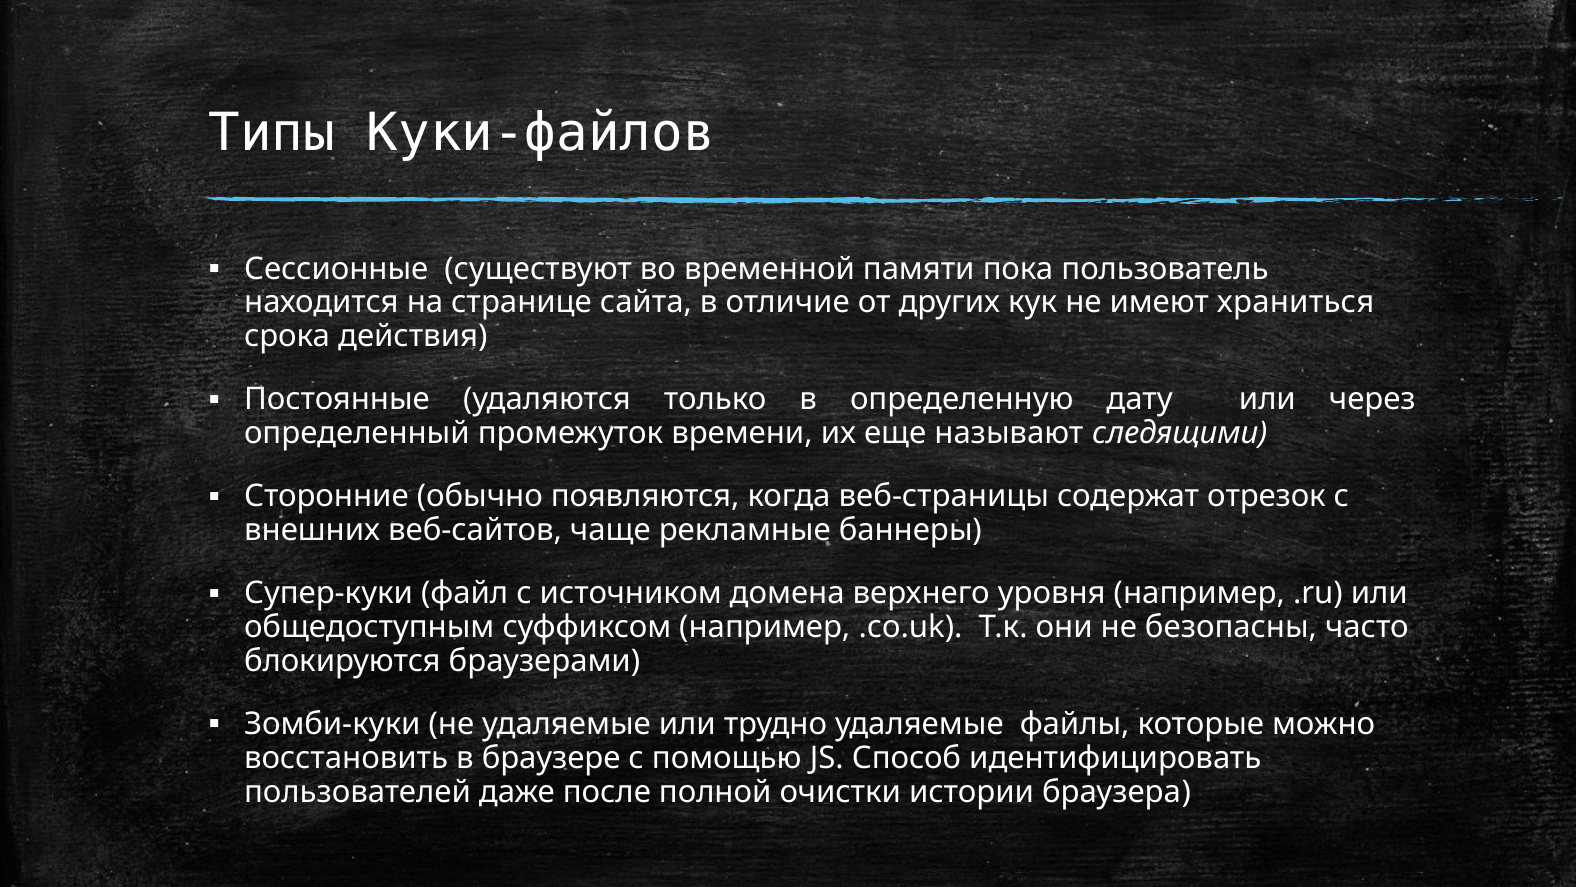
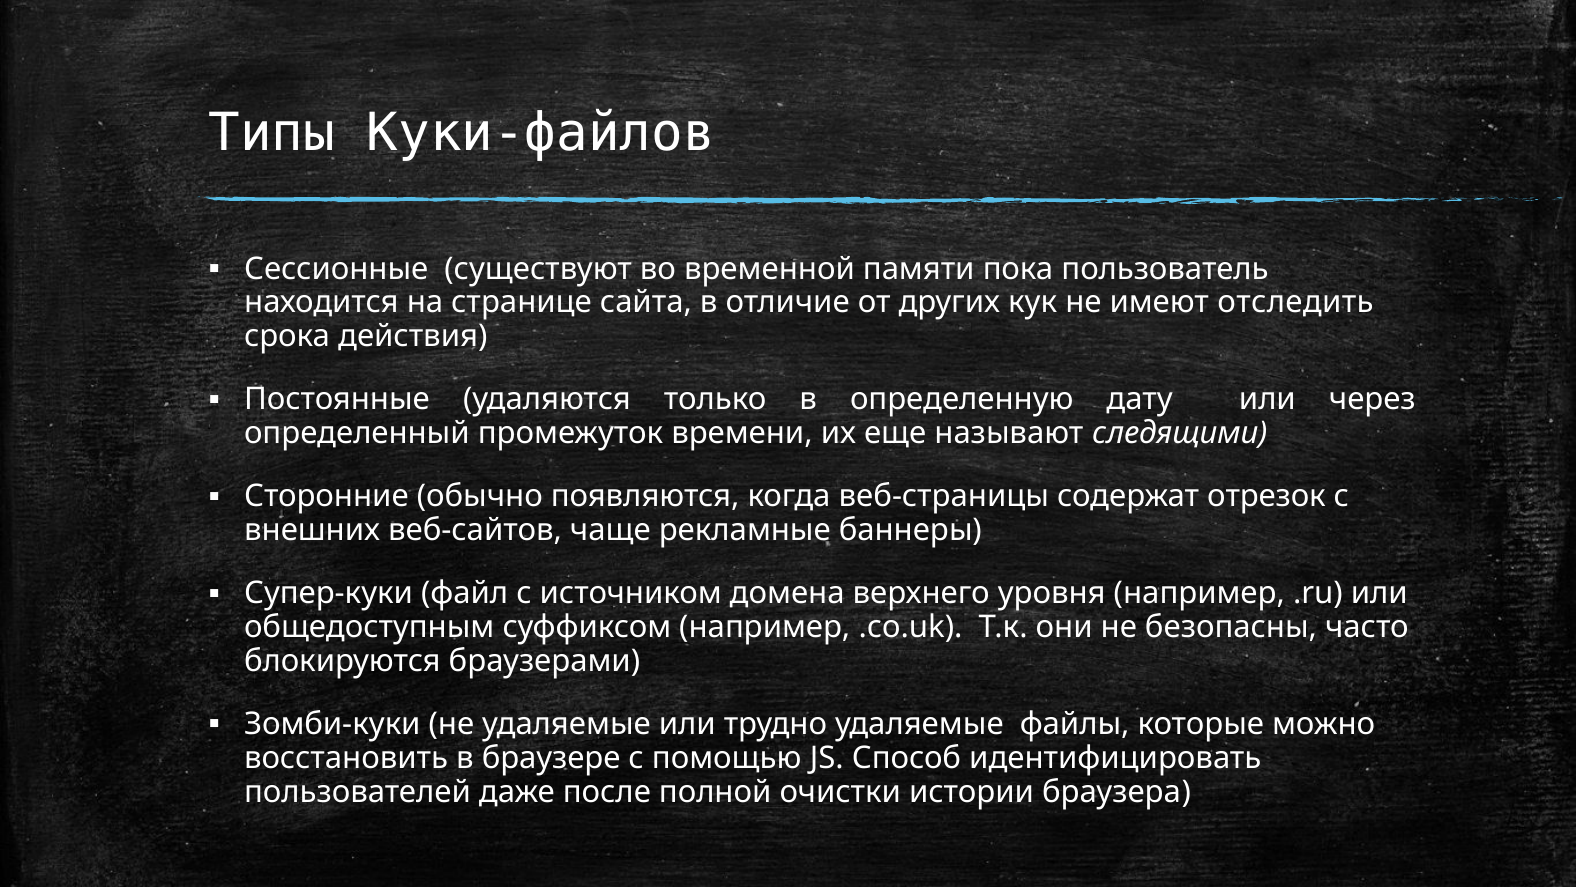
храниться: храниться -> отследить (1296, 303)
